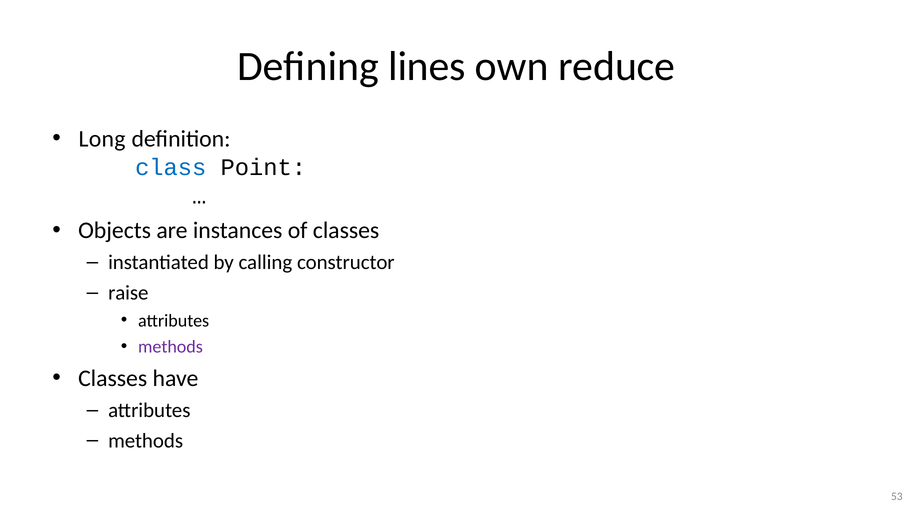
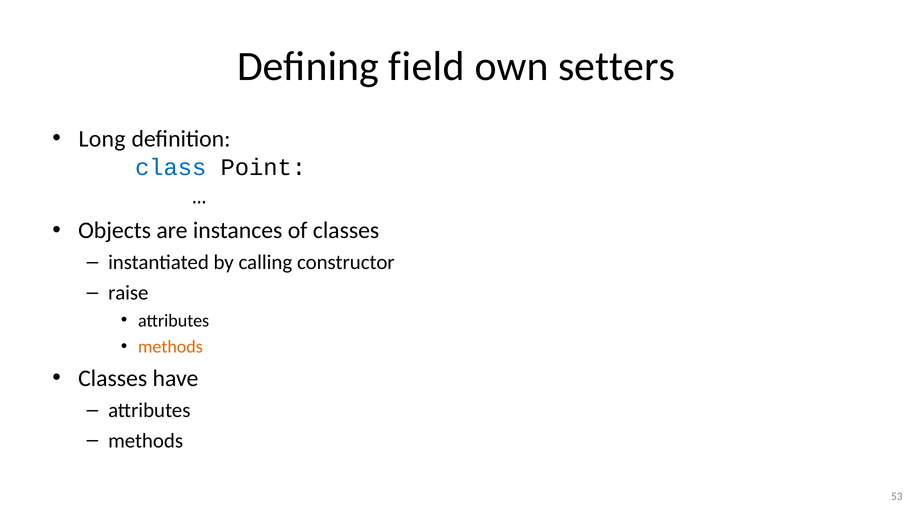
lines: lines -> field (427, 66)
reduce: reduce -> setters (617, 66)
methods colour: purple -> orange (170, 347)
